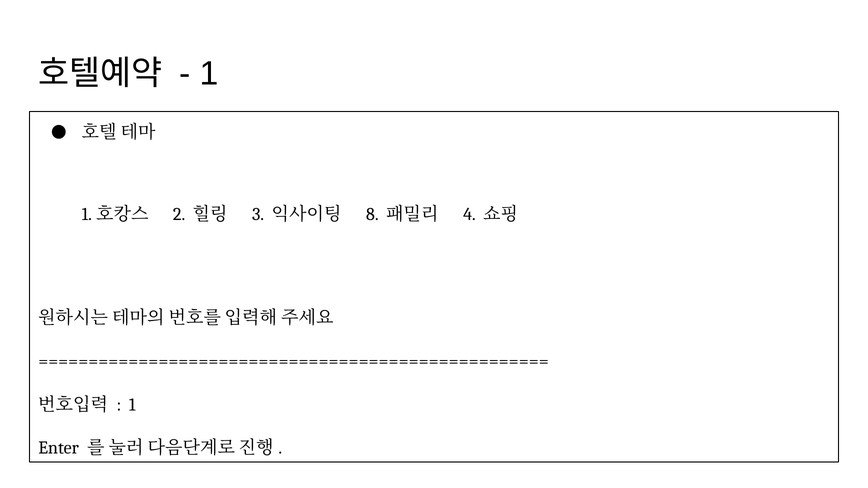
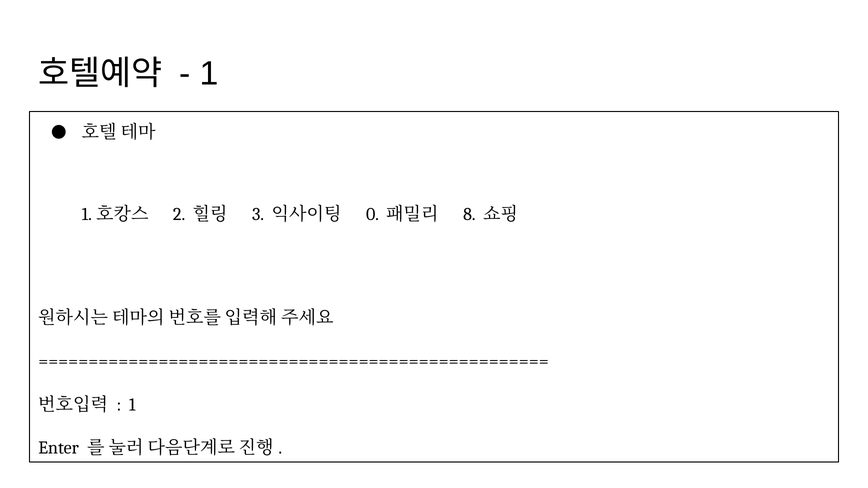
8: 8 -> 0 (372, 214)
4: 4 -> 8 (469, 214)
